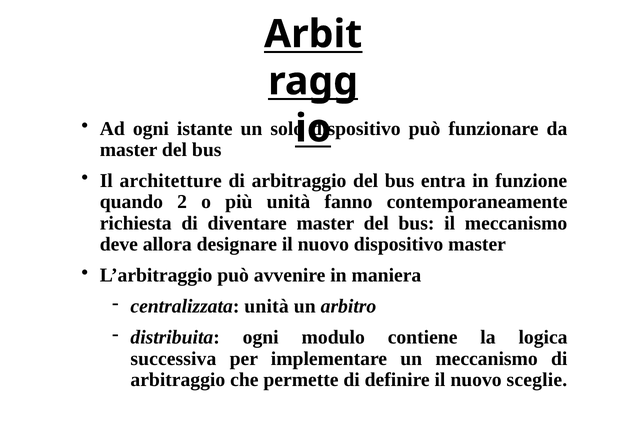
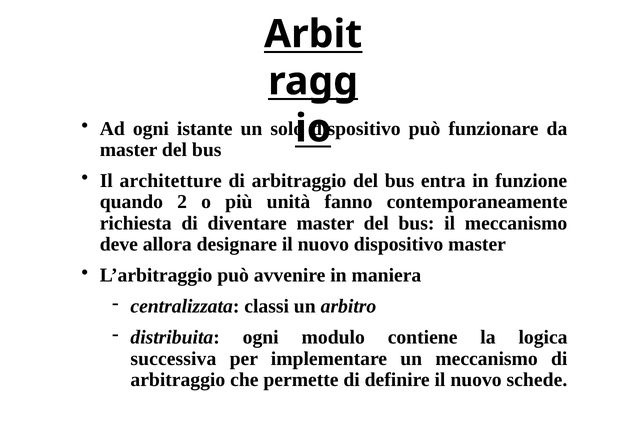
centralizzata unità: unità -> classi (267, 306)
sceglie: sceglie -> schede (537, 380)
